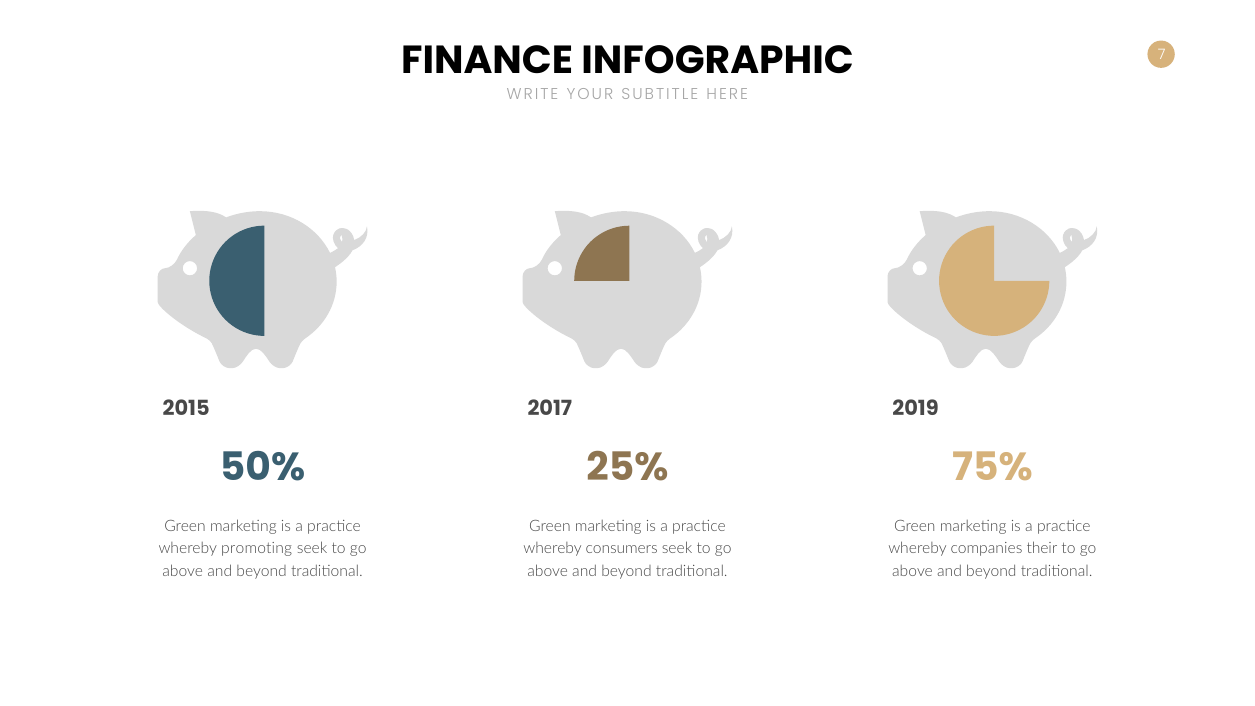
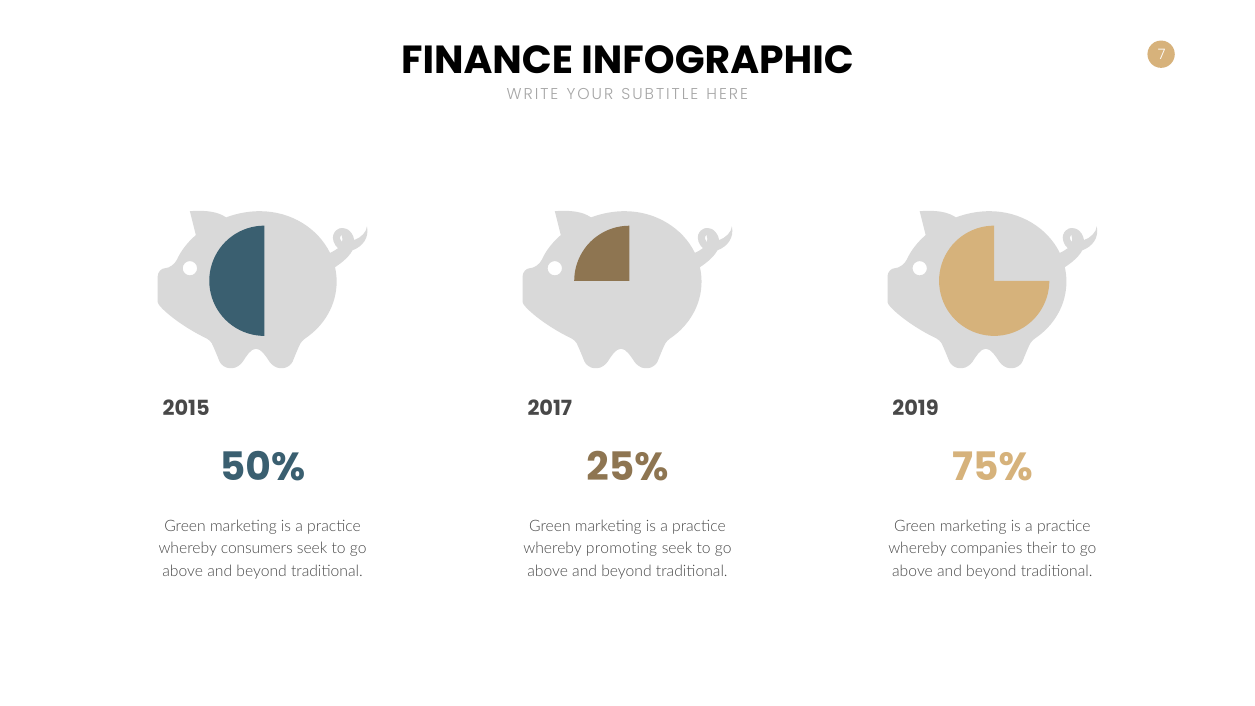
promoting: promoting -> consumers (257, 549)
consumers: consumers -> promoting (622, 549)
